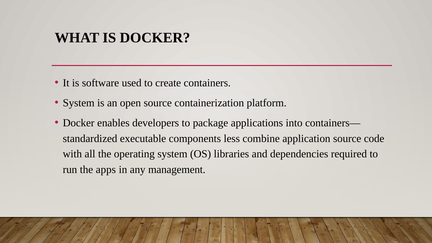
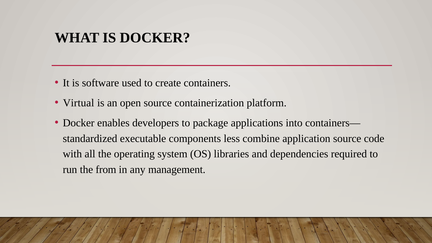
System: System -> Virtual (79, 103)
apps: apps -> from (106, 170)
